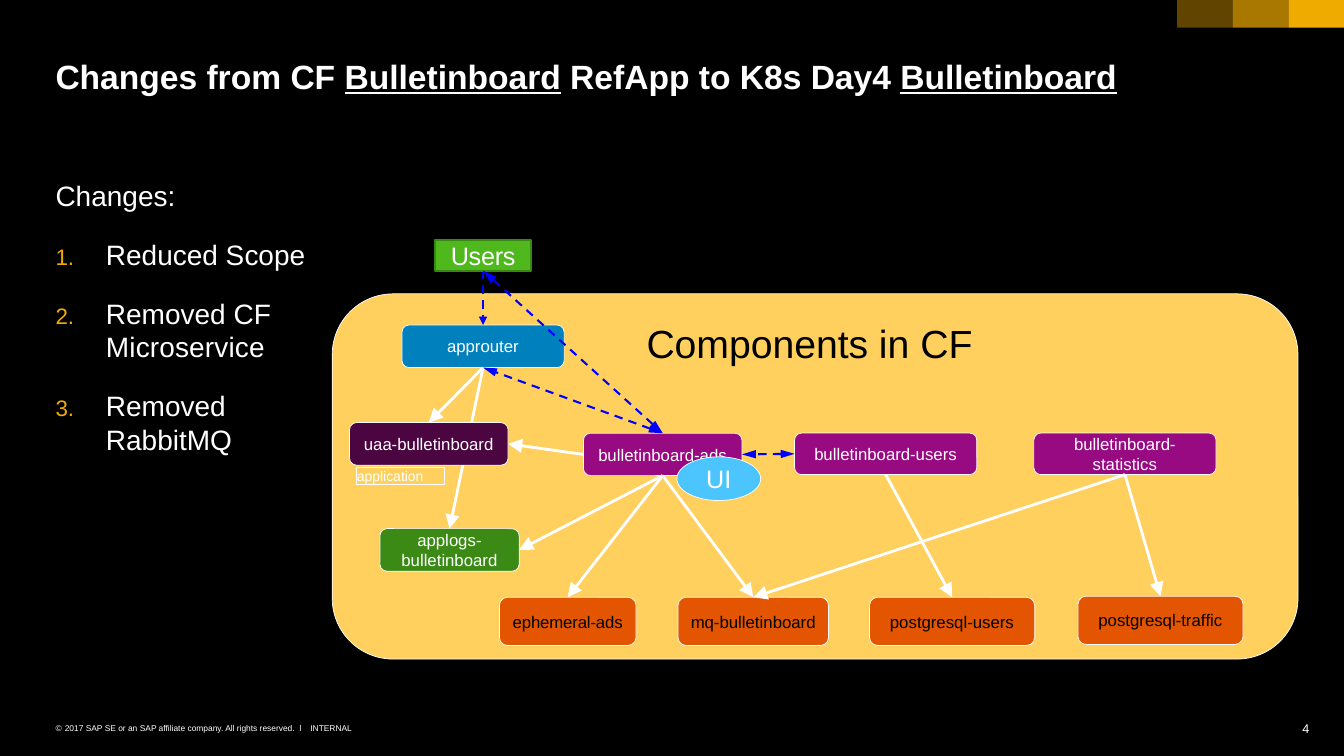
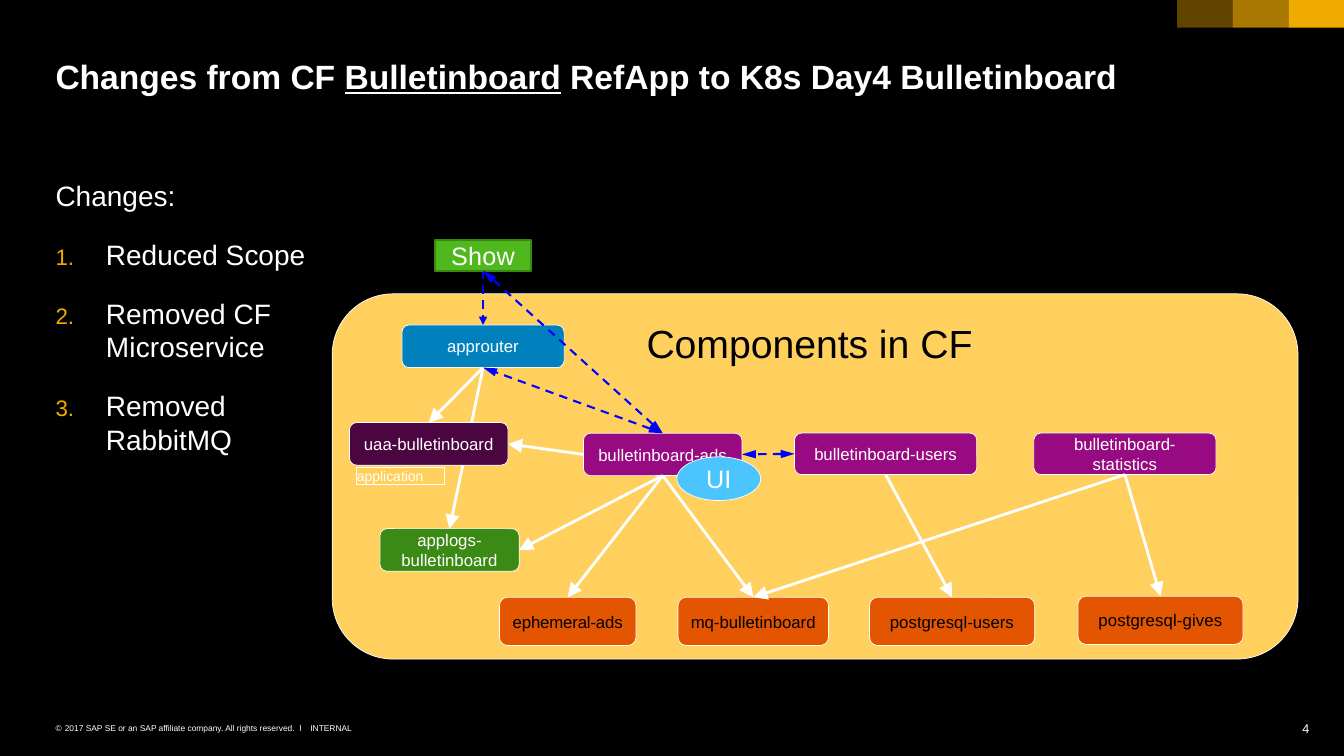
Bulletinboard underline: present -> none (1008, 78)
Users: Users -> Show (483, 257)
postgresql-traffic: postgresql-traffic -> postgresql-gives (1160, 621)
